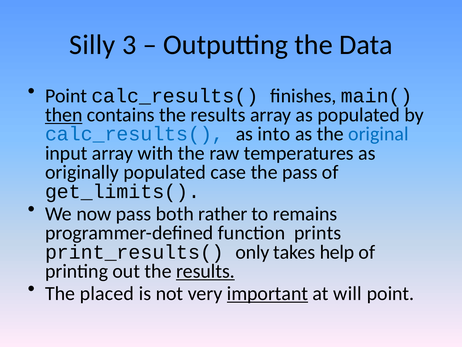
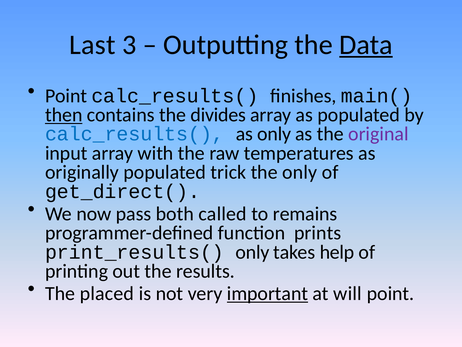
Silly: Silly -> Last (92, 45)
Data underline: none -> present (366, 45)
contains the results: results -> divides (218, 115)
as into: into -> only (274, 134)
original colour: blue -> purple (378, 134)
case: case -> trick (228, 172)
the pass: pass -> only (300, 172)
get_limits(: get_limits( -> get_direct( (123, 191)
rather: rather -> called (223, 214)
results underline: present -> none (205, 271)
